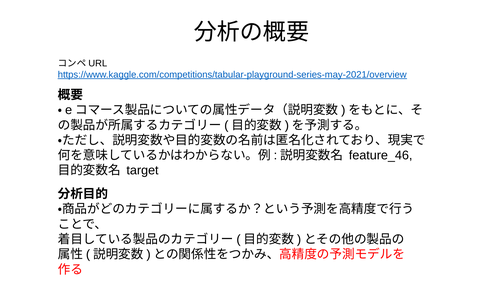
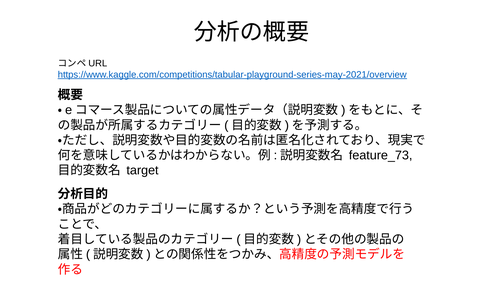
feature_46: feature_46 -> feature_73 (381, 155)
